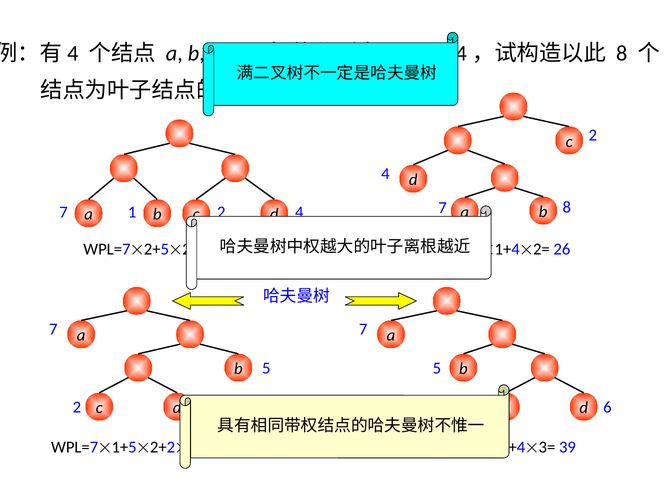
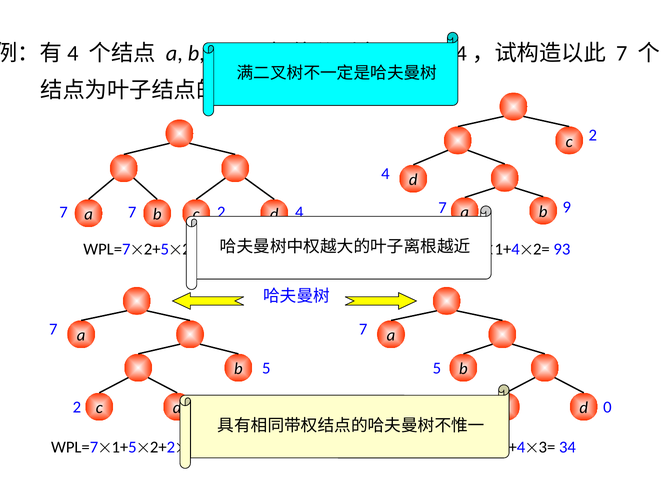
8: 8 -> 7 (622, 53)
8: 8 -> 9 (567, 207)
7 1: 1 -> 7 (132, 212)
26: 26 -> 93 (562, 249)
6: 6 -> 0 (607, 407)
39: 39 -> 34 (567, 447)
